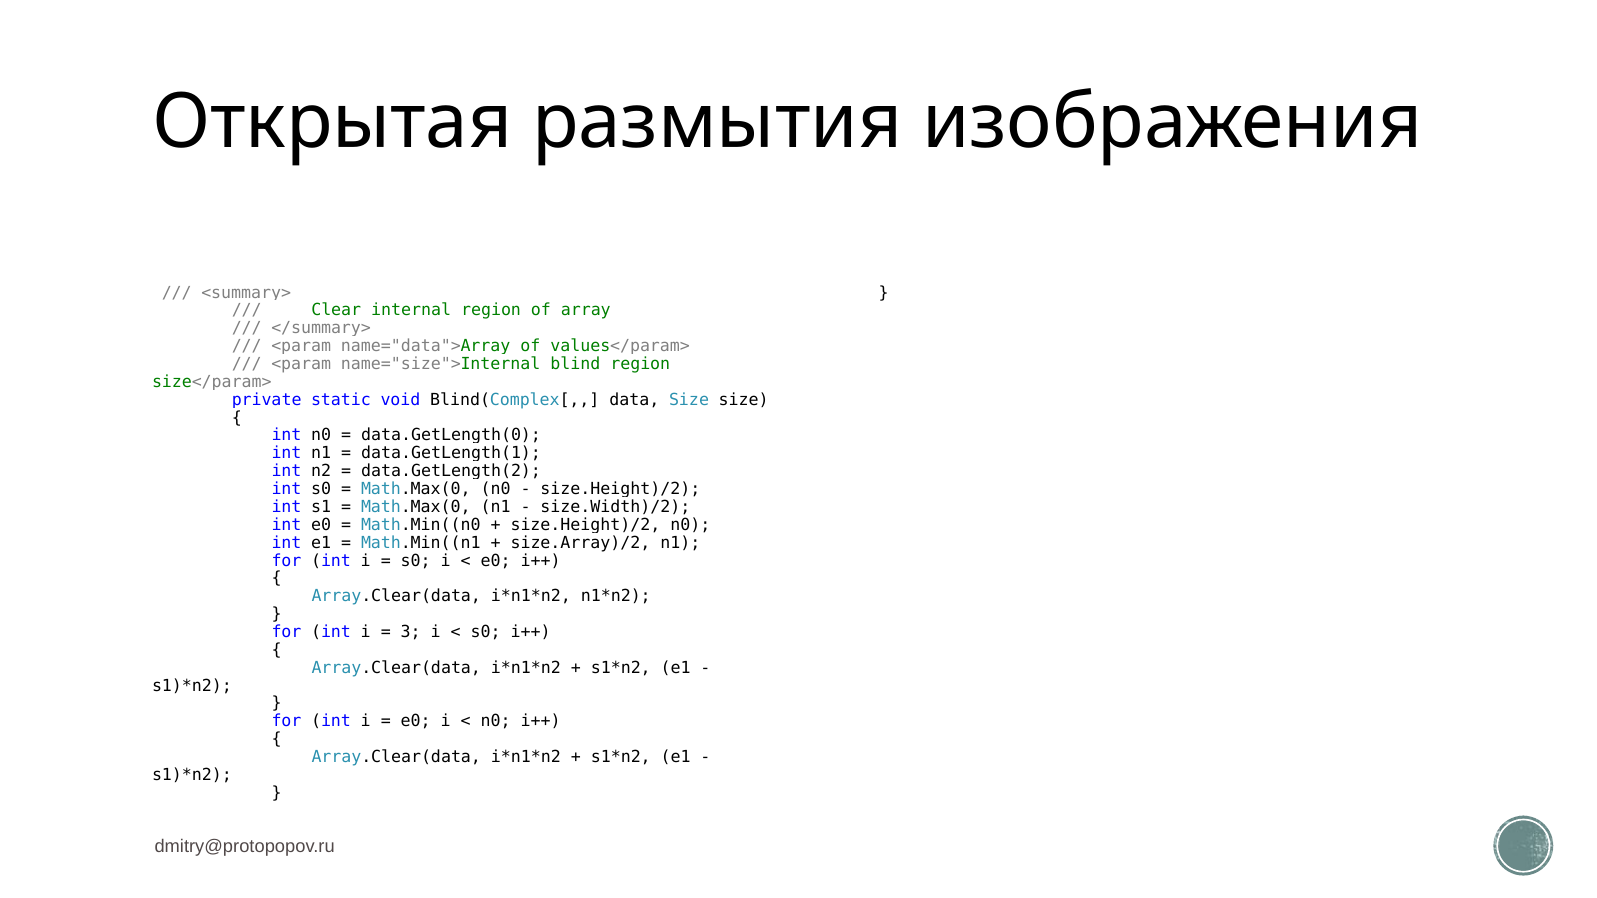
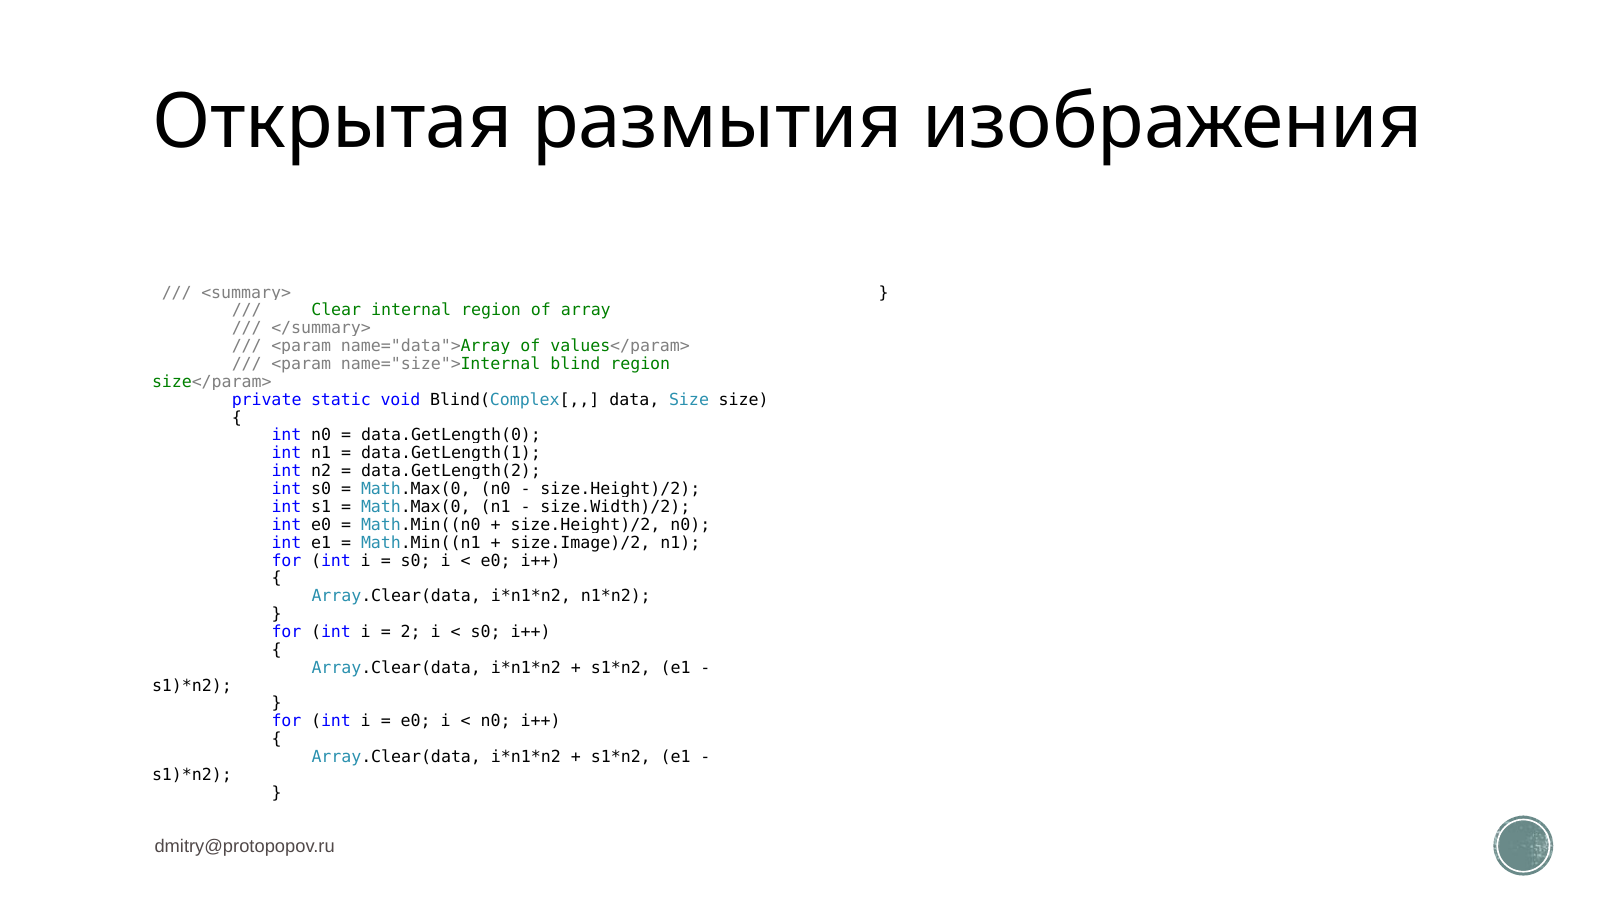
size.Array)/2: size.Array)/2 -> size.Image)/2 (580, 543)
3: 3 -> 2 (411, 632)
